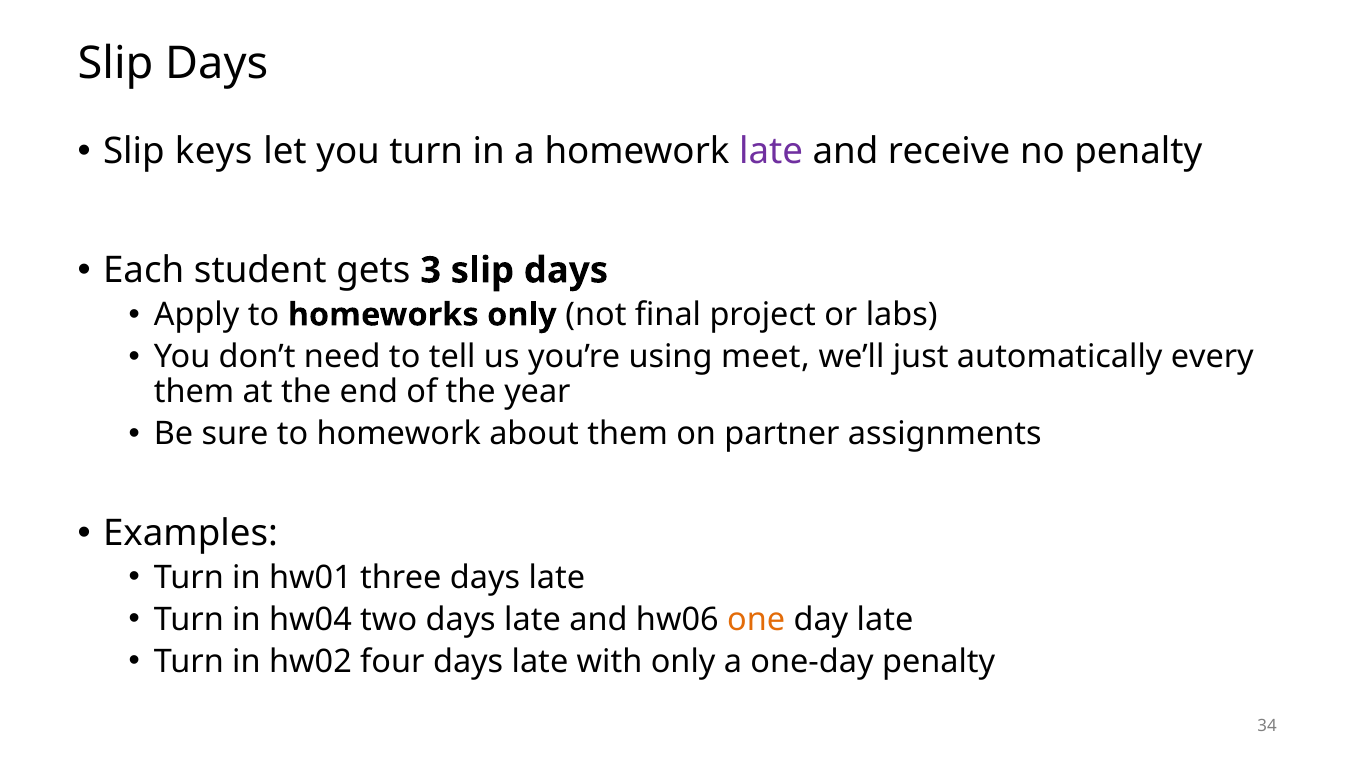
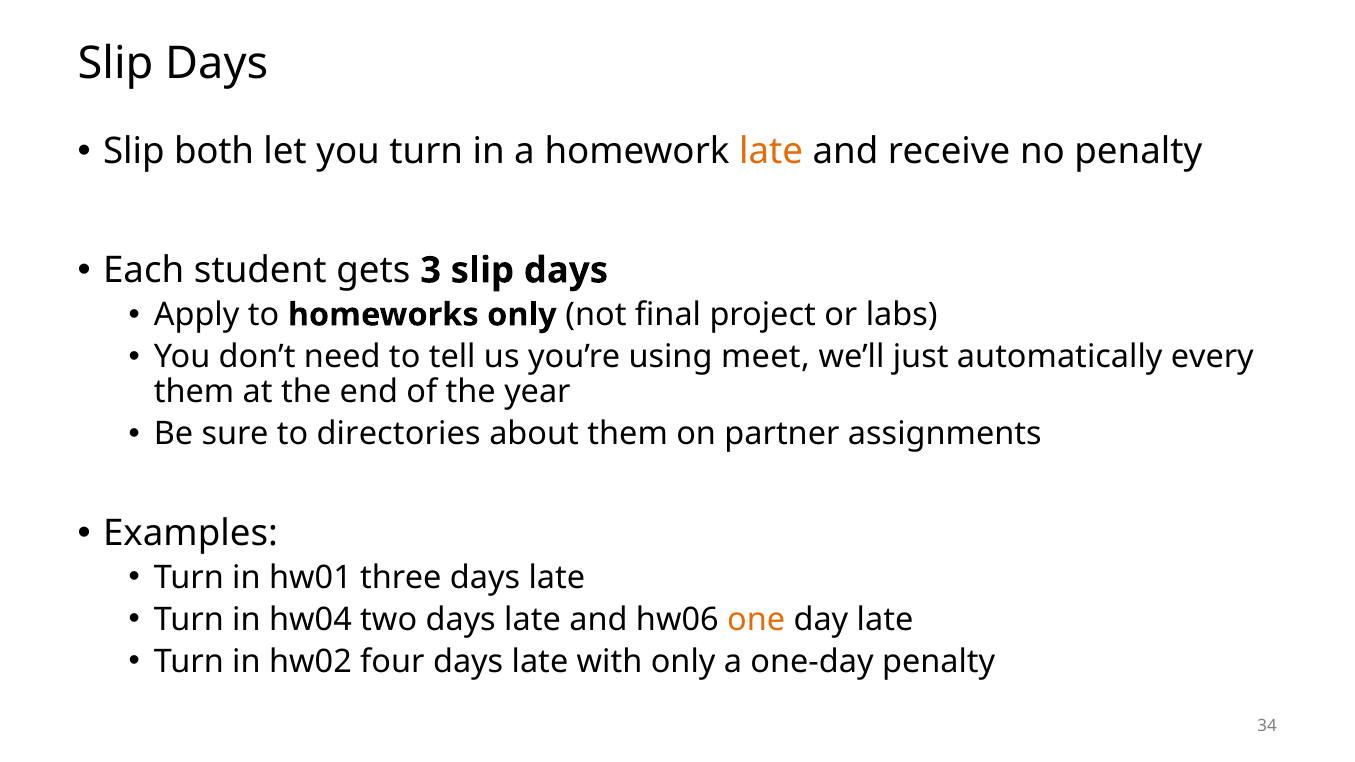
keys: keys -> both (214, 152)
late colour: purple -> orange (771, 152)
to homework: homework -> directories (399, 434)
